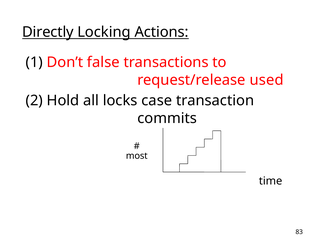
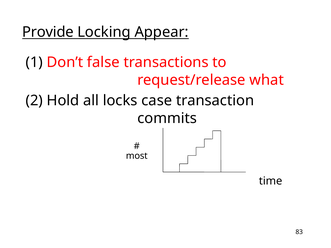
Directly: Directly -> Provide (48, 32)
Actions: Actions -> Appear (162, 32)
used: used -> what (267, 80)
